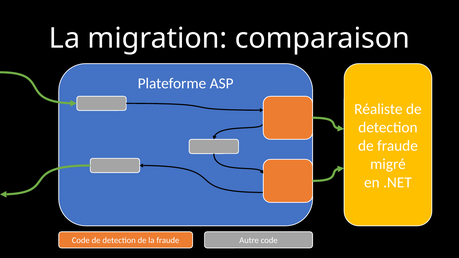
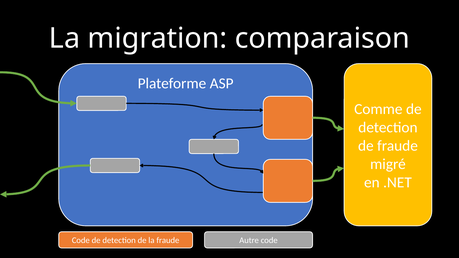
Réaliste: Réaliste -> Comme (378, 109)
